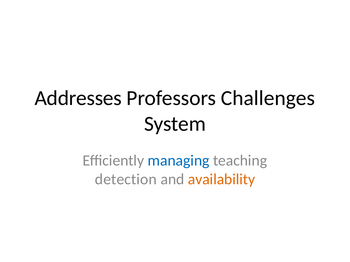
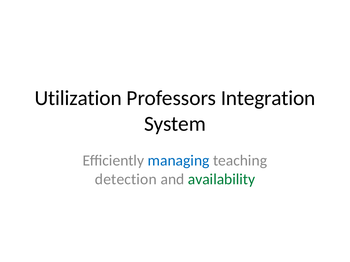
Addresses: Addresses -> Utilization (78, 98)
Challenges: Challenges -> Integration (268, 98)
availability colour: orange -> green (222, 180)
